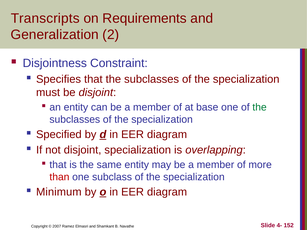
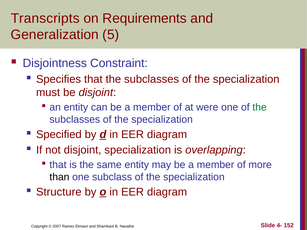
2: 2 -> 5 (111, 35)
base: base -> were (207, 107)
than colour: red -> black (59, 177)
Minimum: Minimum -> Structure (59, 192)
